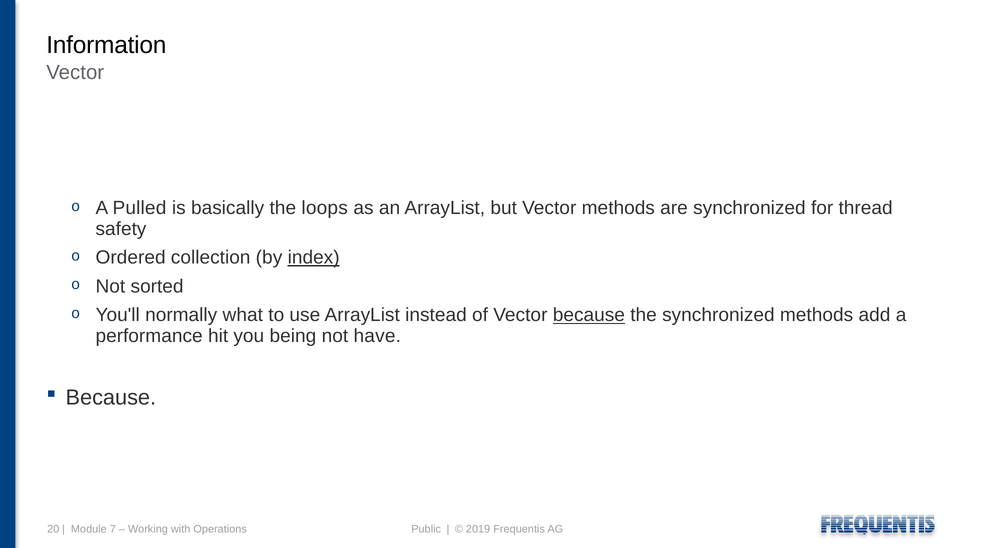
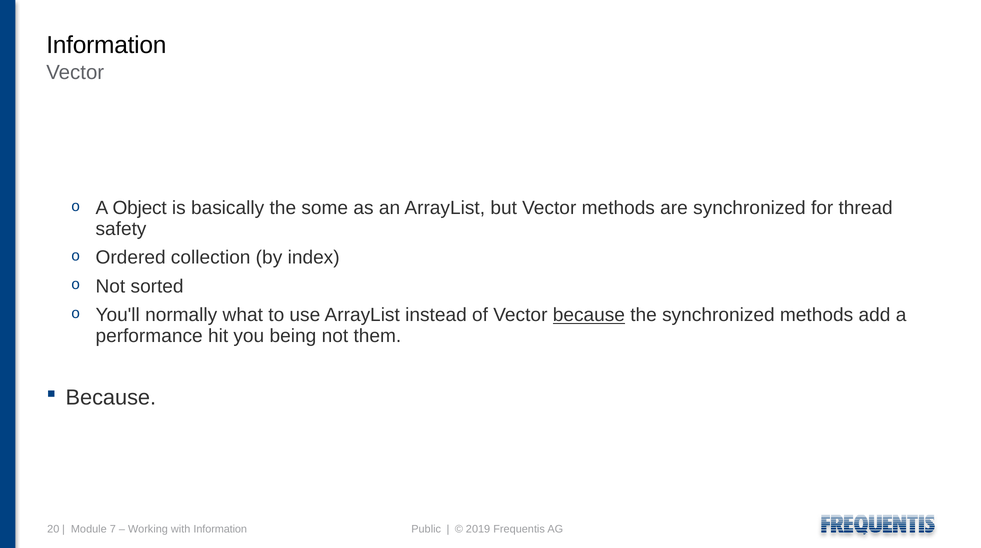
Pulled: Pulled -> Object (140, 208)
loops: loops -> some (325, 208)
index underline: present -> none (314, 258)
have: have -> them (377, 336)
Operations: Operations -> Information (220, 529)
